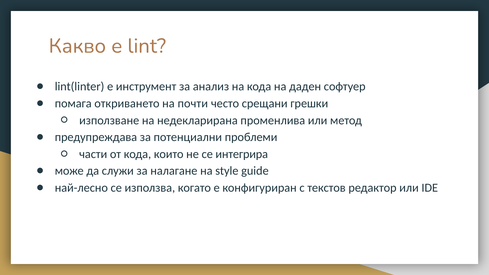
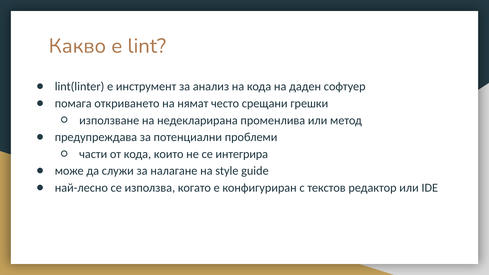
почти: почти -> нямат (193, 104)
